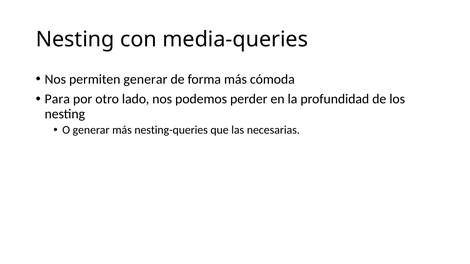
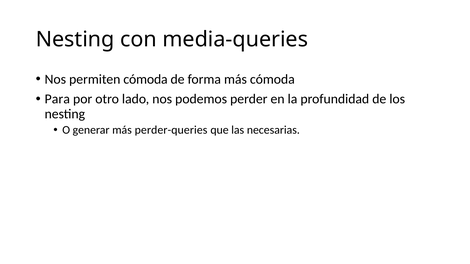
permiten generar: generar -> cómoda (146, 79)
nesting-queries: nesting-queries -> perder-queries (171, 130)
